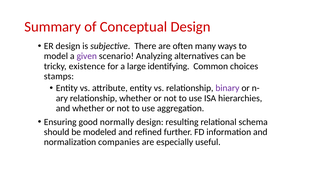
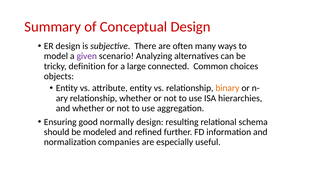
existence: existence -> definition (87, 66)
identifying: identifying -> connected (169, 66)
stamps: stamps -> objects (59, 76)
binary colour: purple -> orange (227, 88)
